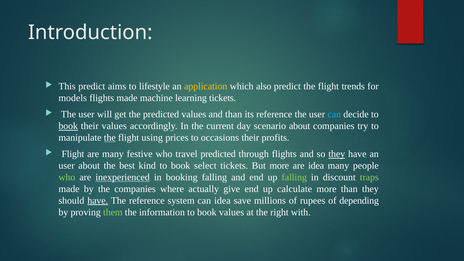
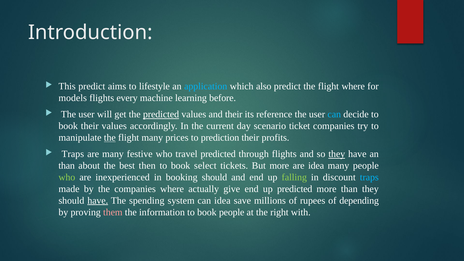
application colour: yellow -> light blue (206, 86)
flight trends: trends -> where (353, 86)
flights made: made -> every (127, 98)
learning tickets: tickets -> before (223, 98)
predicted underline: none -> present (161, 114)
and than: than -> their (234, 114)
book underline: present -> none (68, 126)
scenario about: about -> ticket (300, 126)
flight using: using -> many (152, 138)
occasions: occasions -> prediction (220, 138)
Flight: Flight -> Traps (73, 154)
user: user -> than (67, 166)
kind: kind -> then (147, 166)
inexperienced underline: present -> none (123, 177)
booking falling: falling -> should (214, 177)
traps colour: light green -> light blue (369, 177)
up calculate: calculate -> predicted (295, 189)
The reference: reference -> spending (147, 201)
them colour: light green -> pink (113, 212)
book values: values -> people (232, 212)
